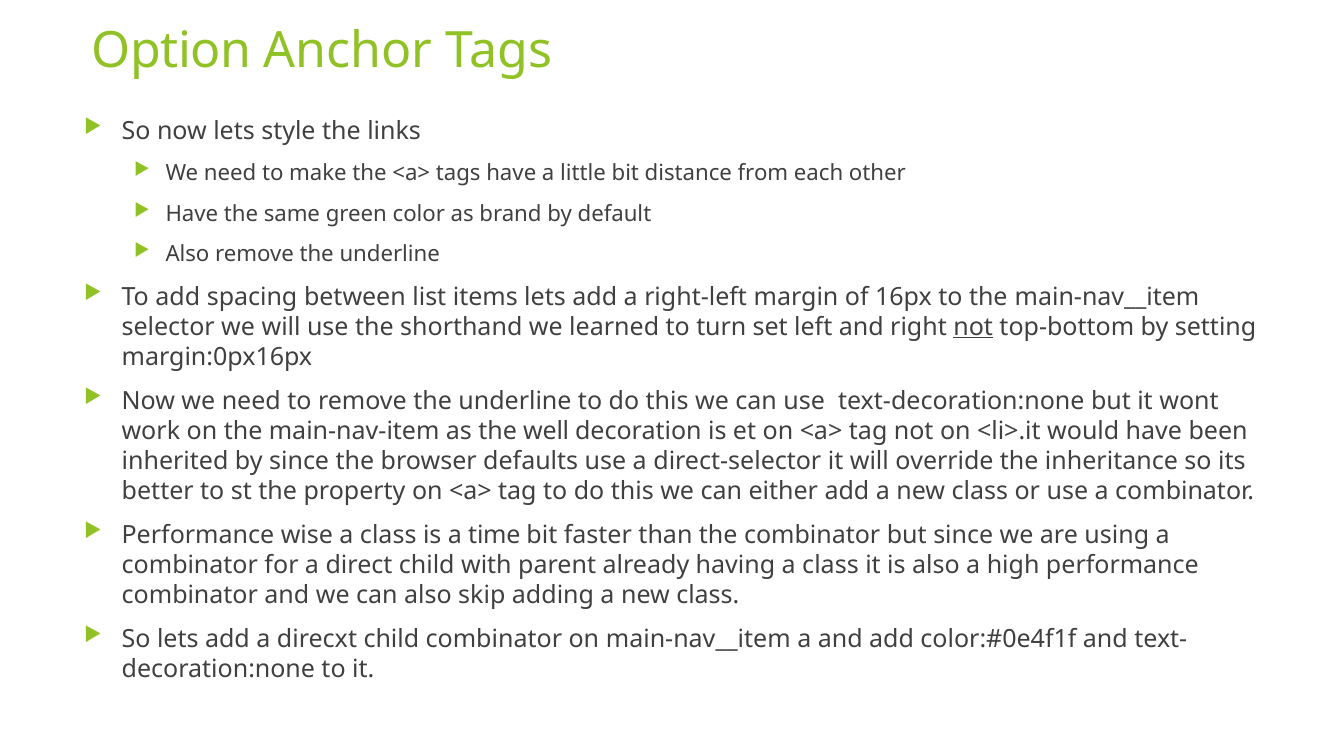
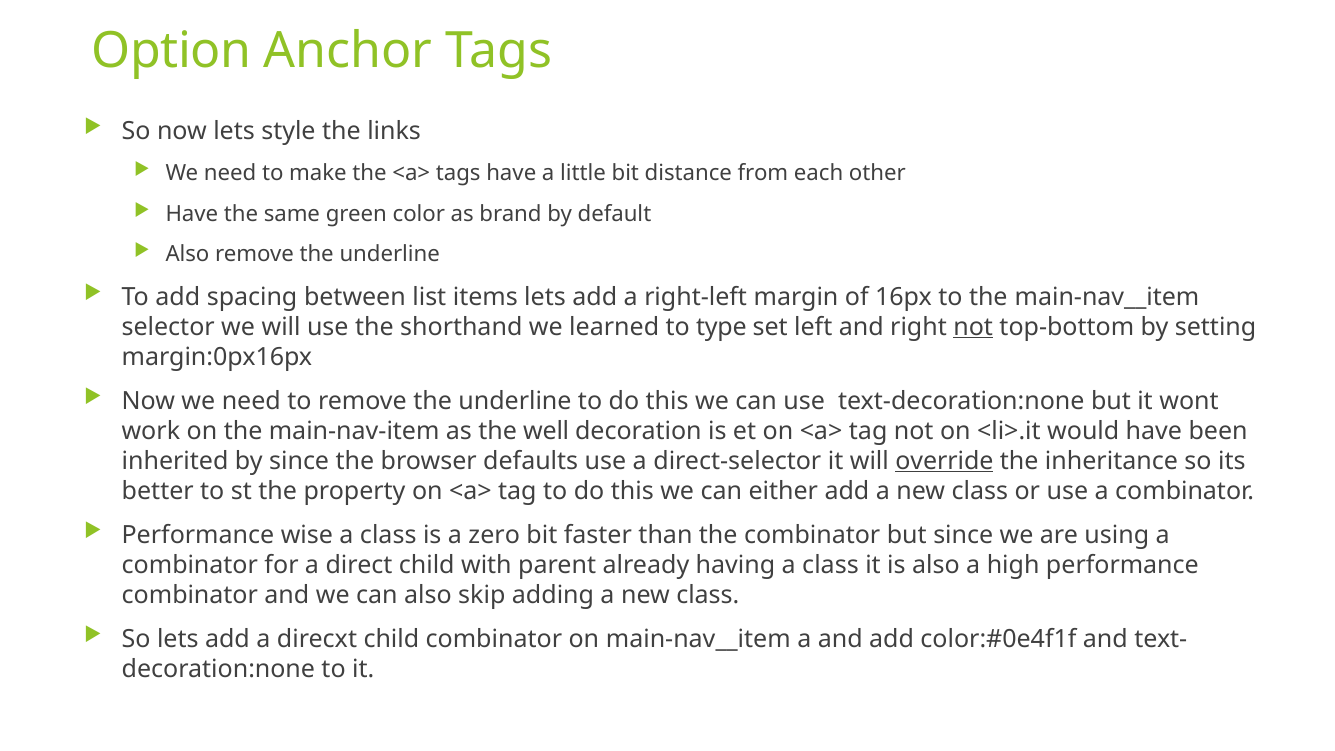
turn: turn -> type (721, 327)
override underline: none -> present (944, 461)
time: time -> zero (494, 535)
